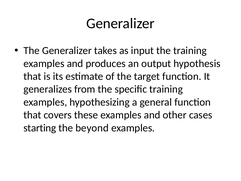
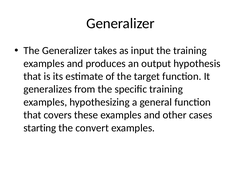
beyond: beyond -> convert (92, 128)
